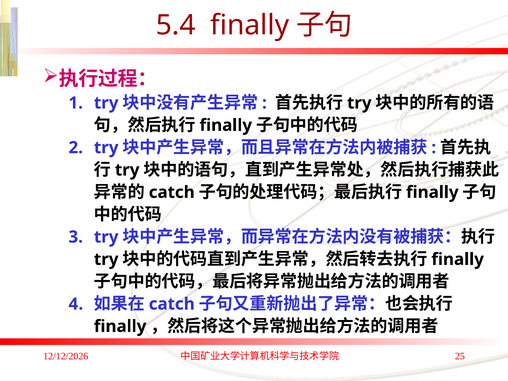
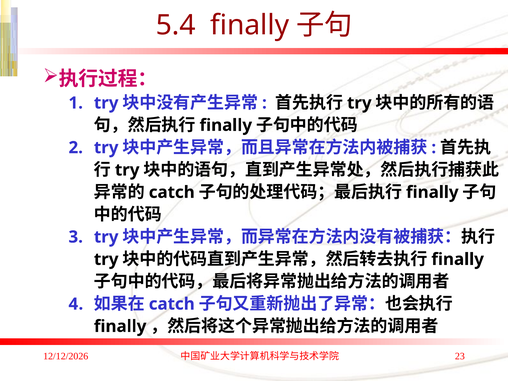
25: 25 -> 23 (460, 356)
